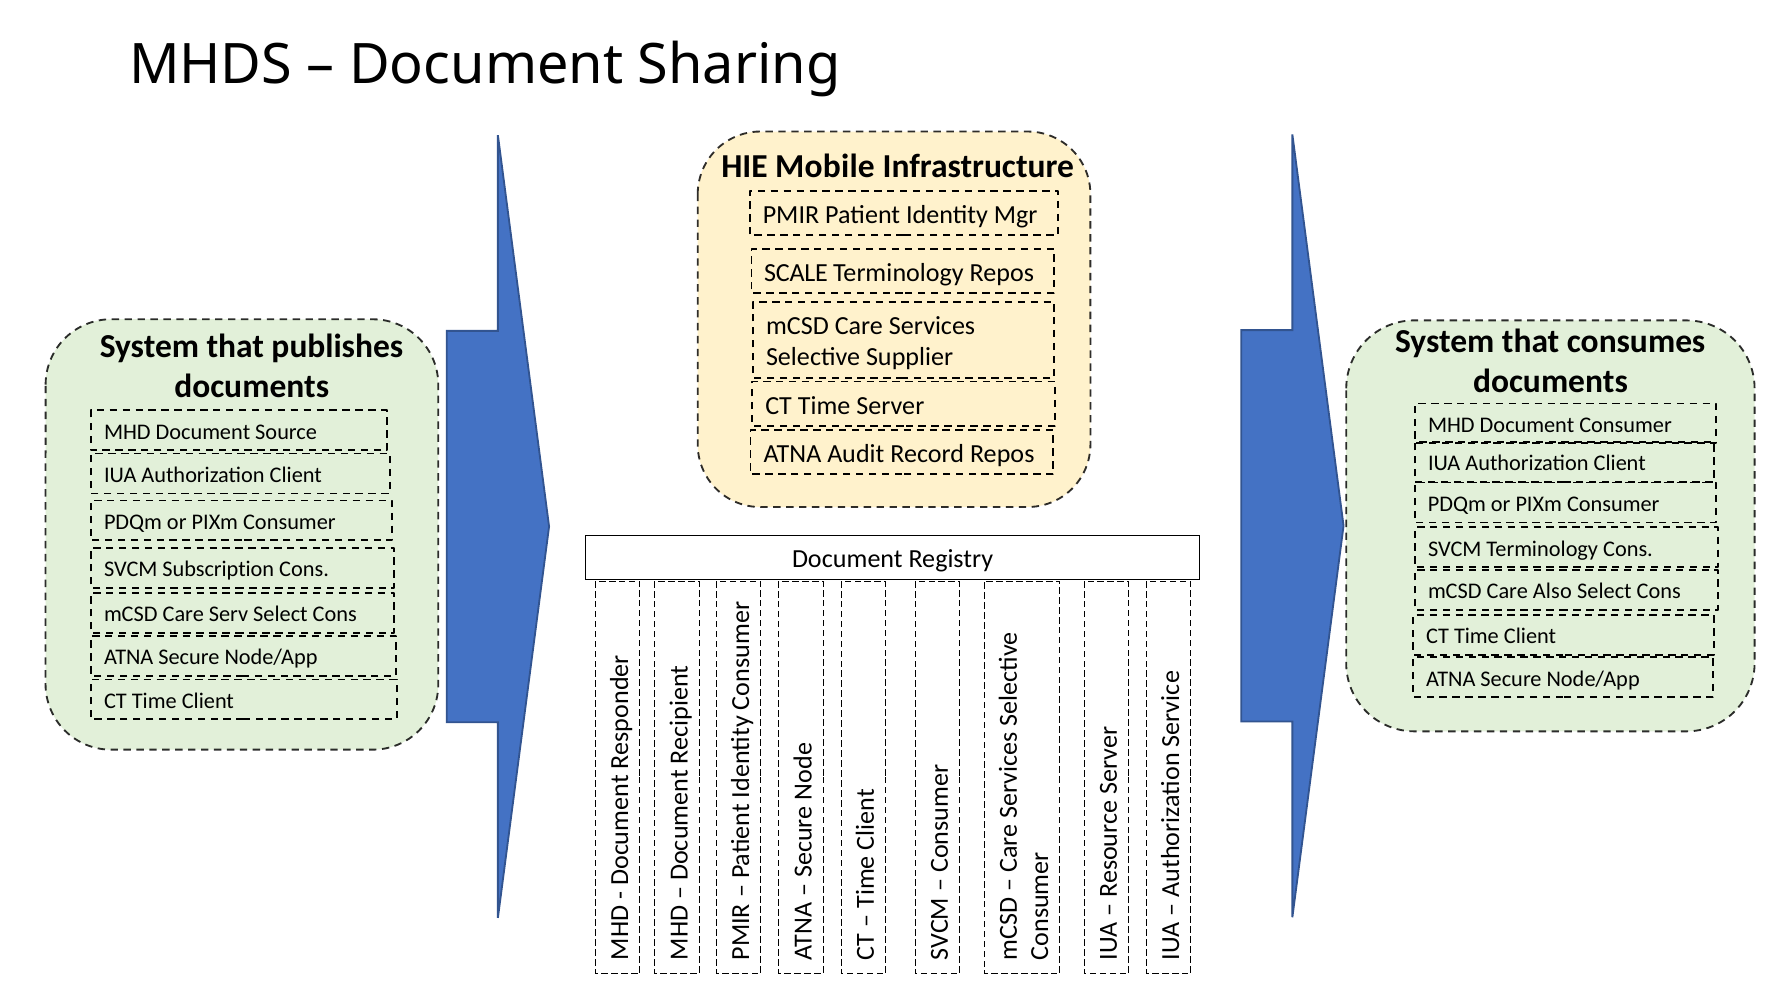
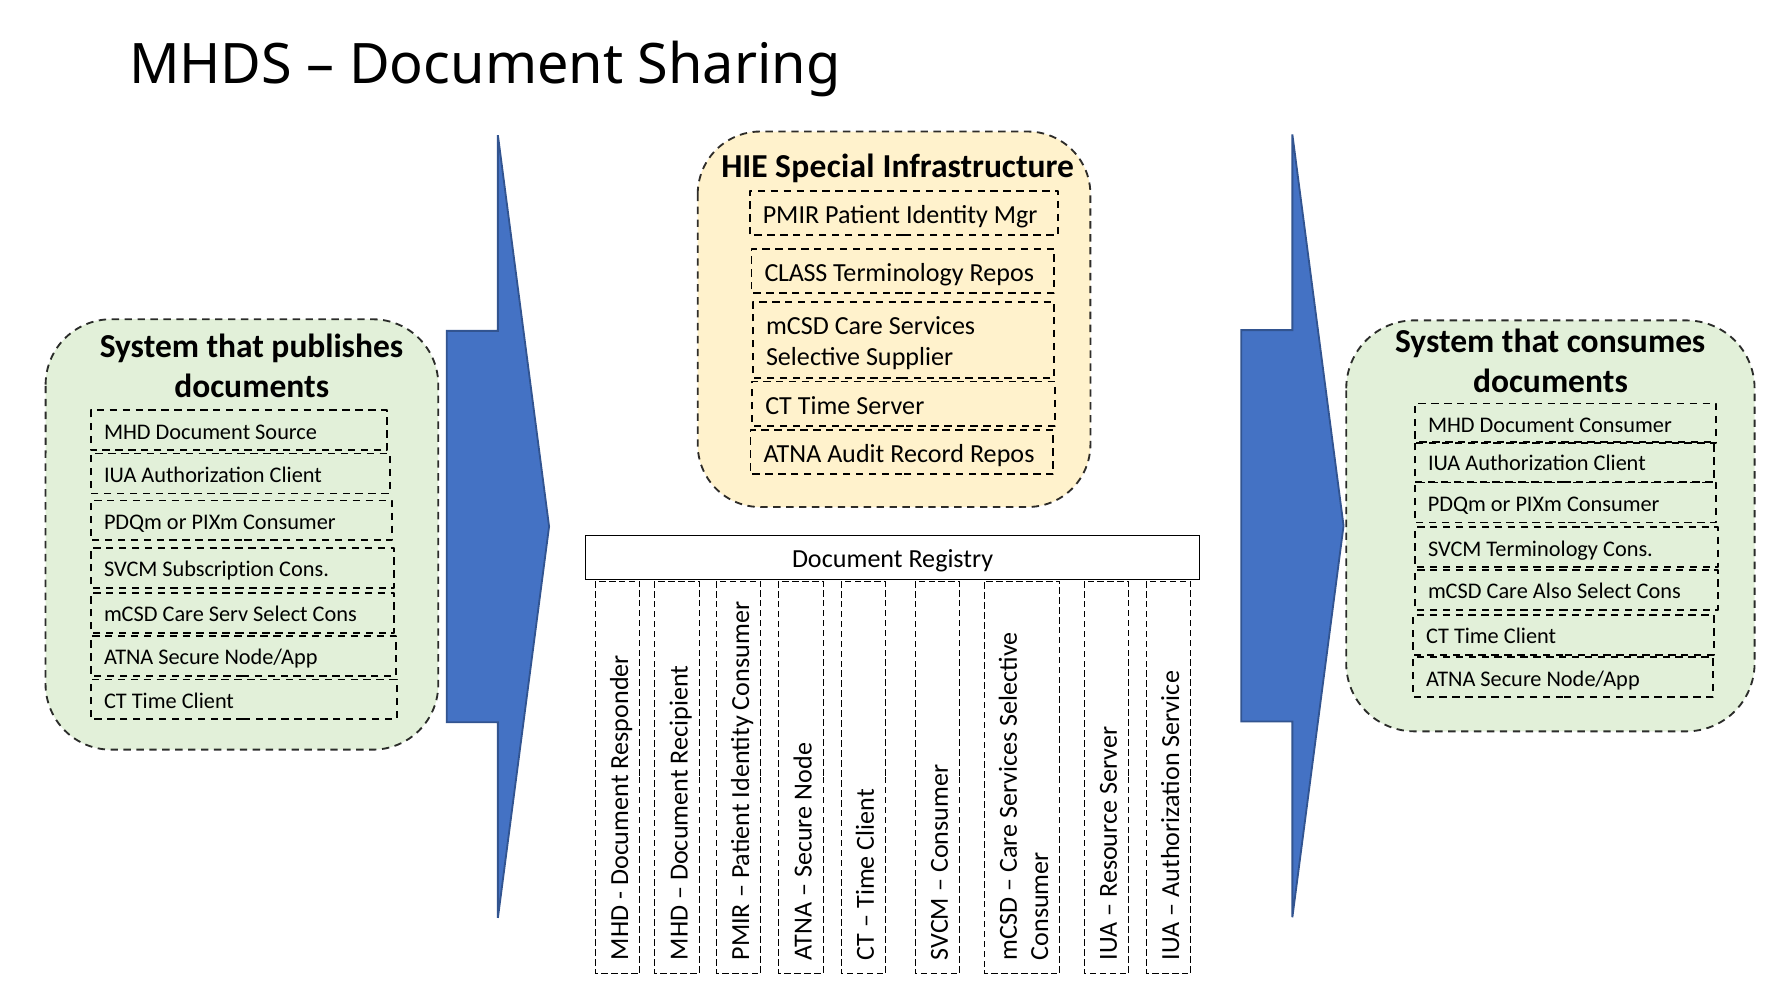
Mobile: Mobile -> Special (825, 167)
SCALE: SCALE -> CLASS (796, 273)
